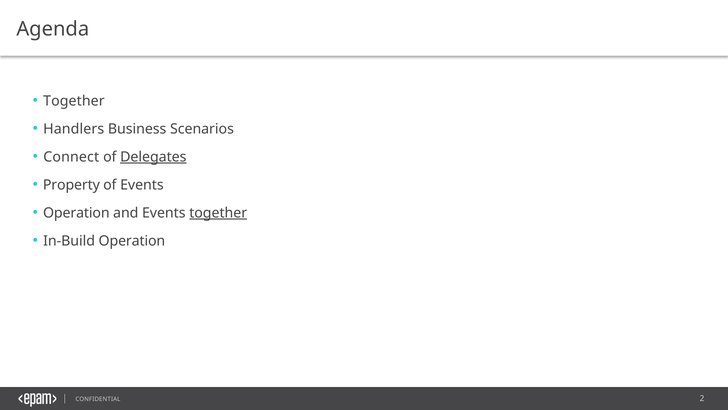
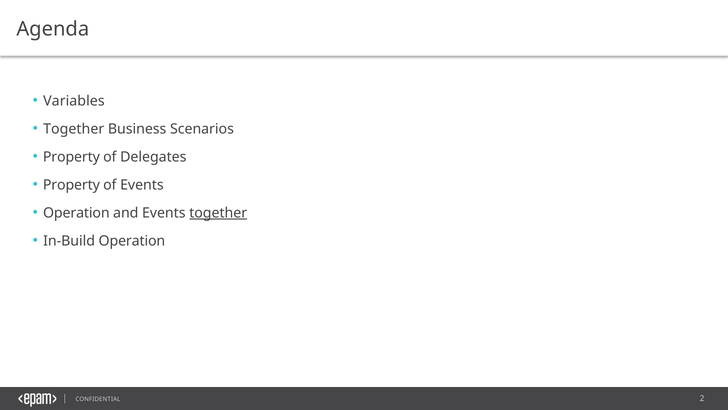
Together: Together -> Variables (74, 101)
Handlers: Handlers -> Together (74, 129)
Connect: Connect -> Property (71, 157)
Delegates underline: present -> none (153, 157)
